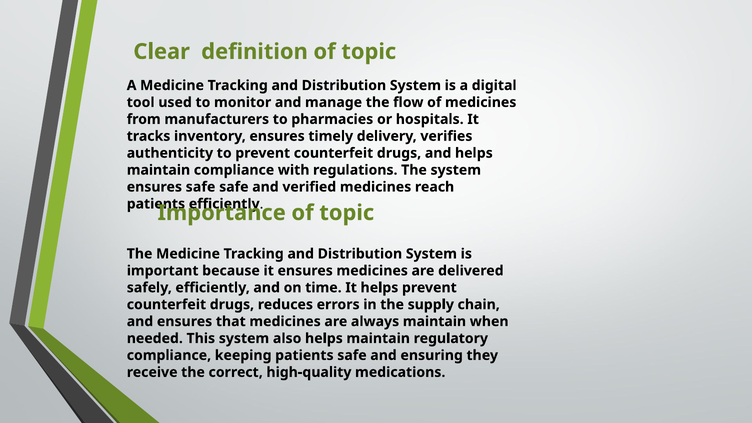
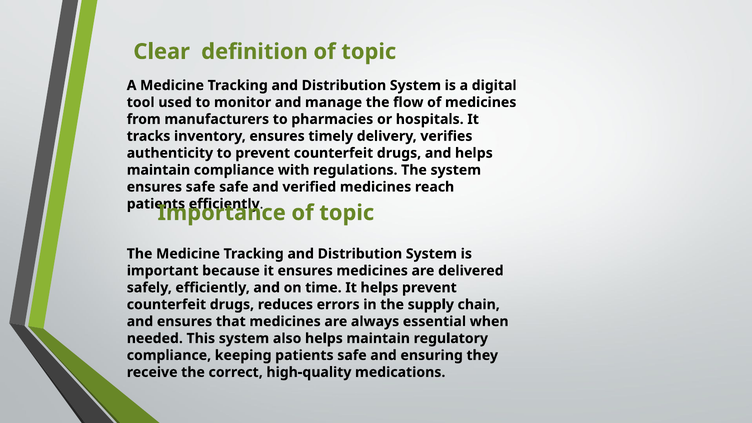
always maintain: maintain -> essential (434, 321)
